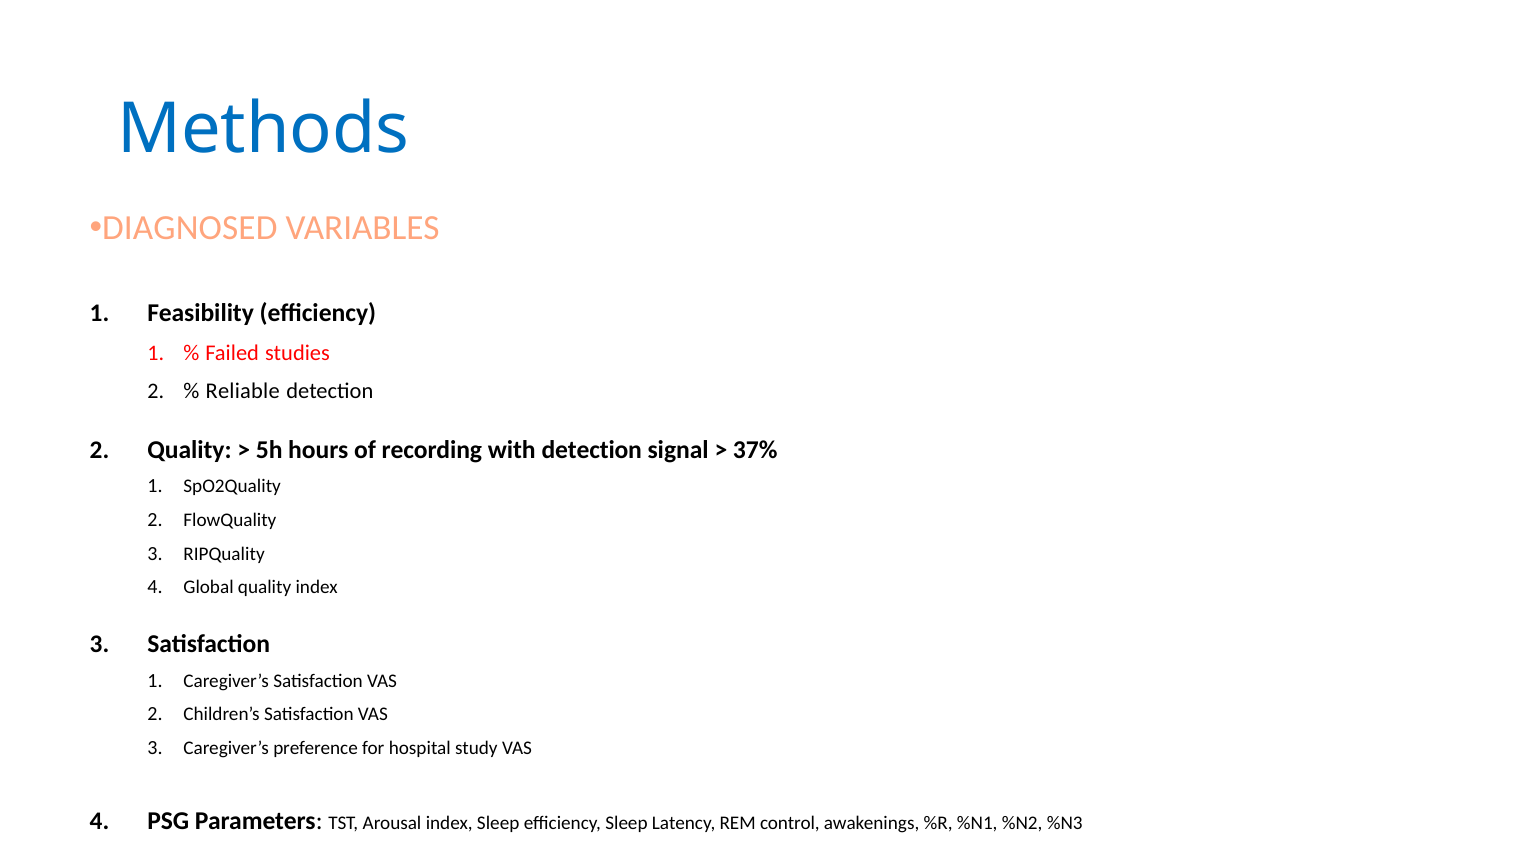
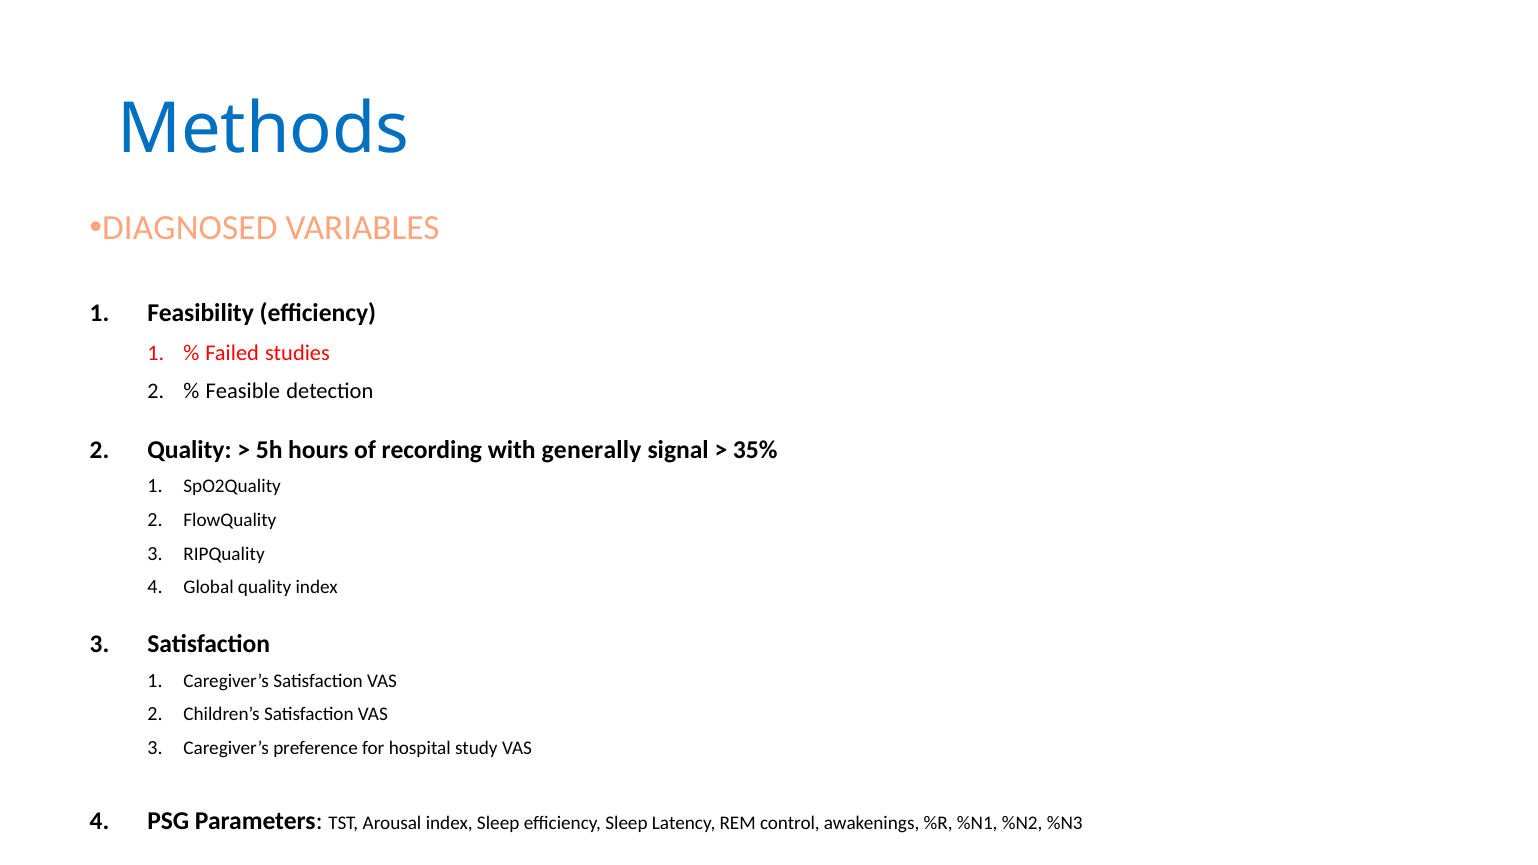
Reliable: Reliable -> Feasible (243, 391)
with detection: detection -> generally (592, 450)
37%: 37% -> 35% (755, 450)
